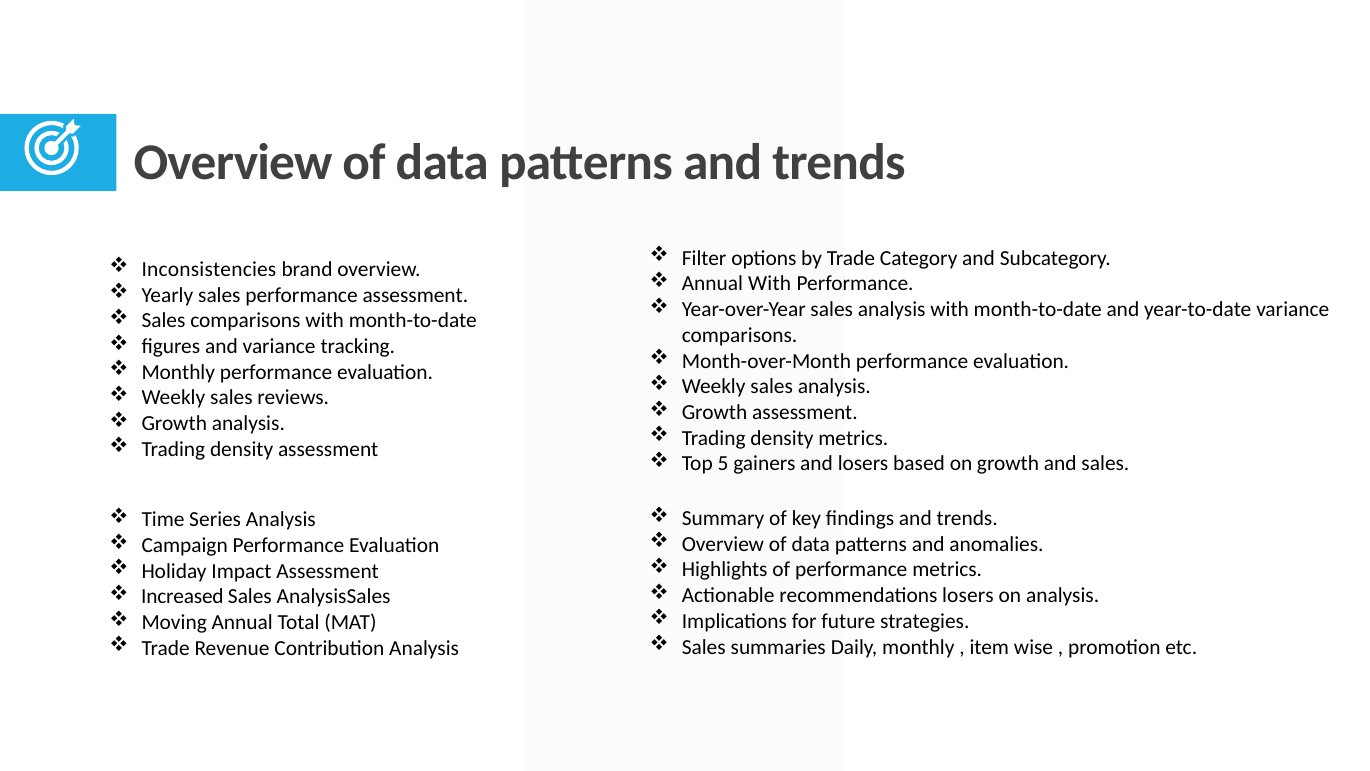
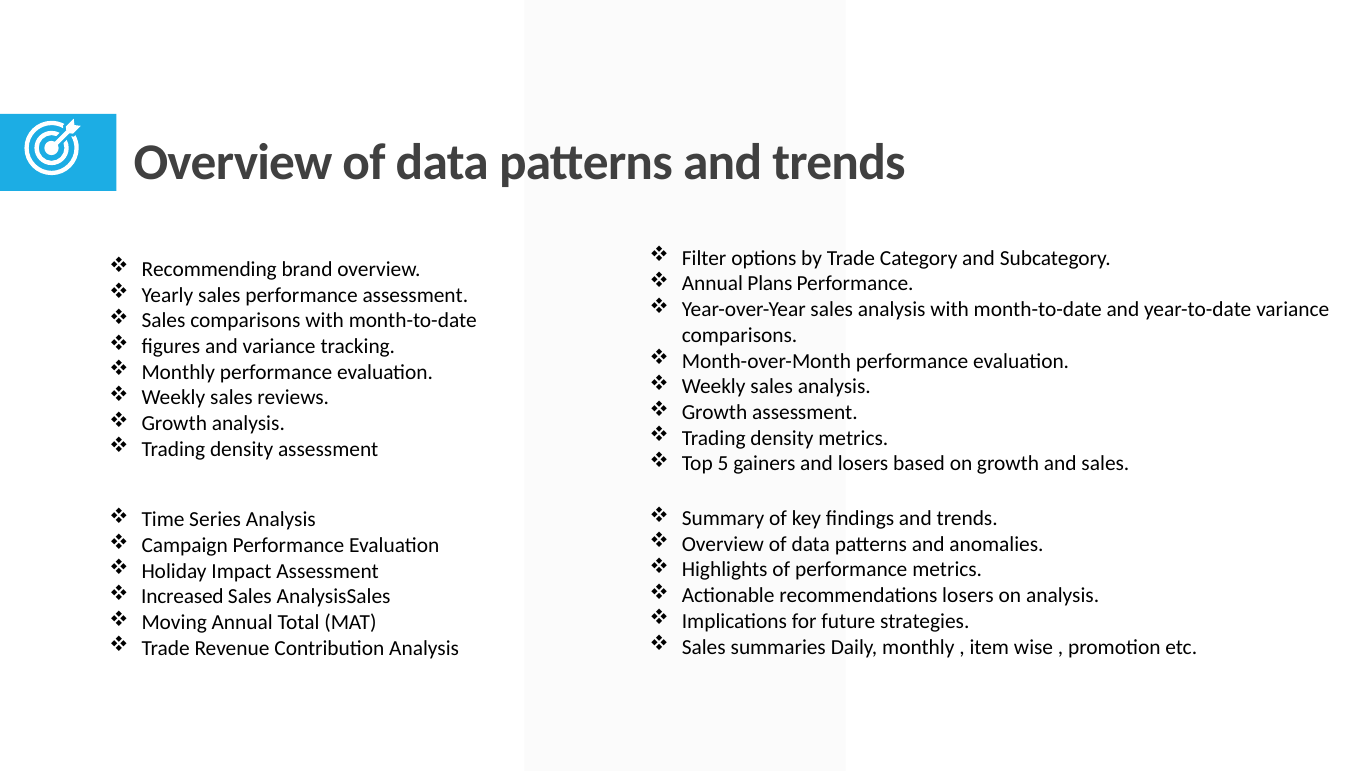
Inconsistencies: Inconsistencies -> Recommending (209, 269)
Annual With: With -> Plans (770, 284)
